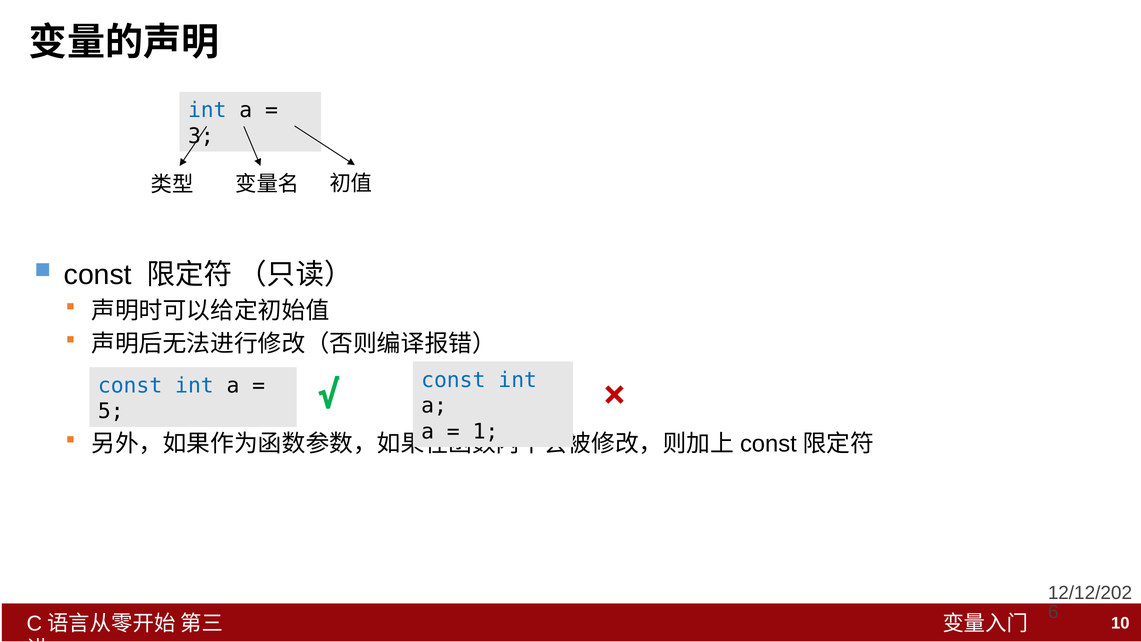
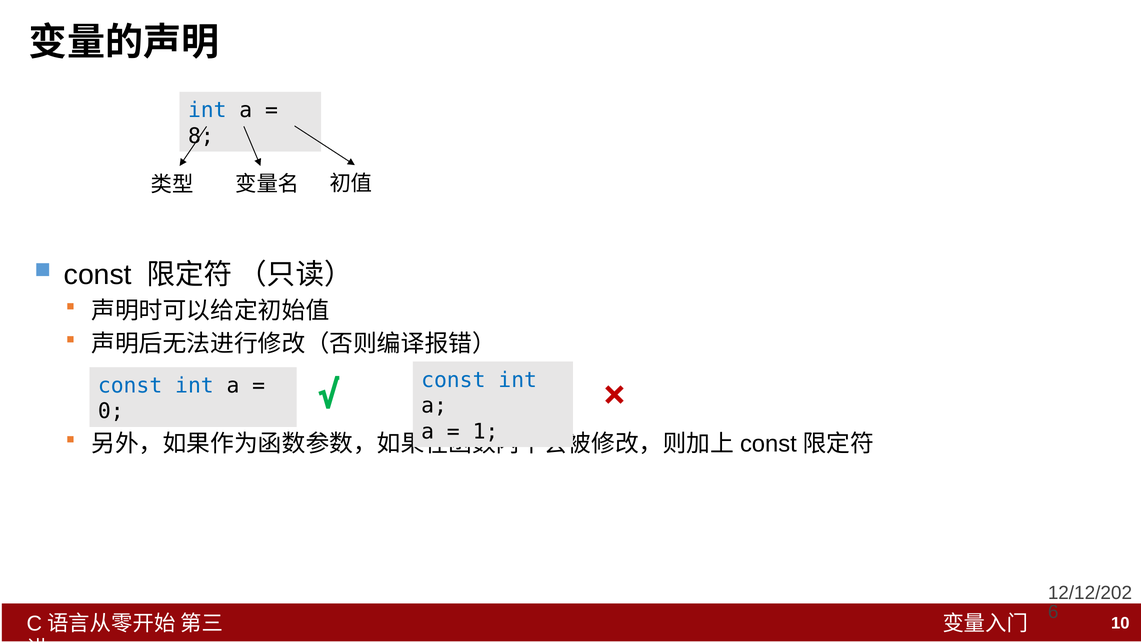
3: 3 -> 8 (201, 136)
5: 5 -> 0 (111, 411)
